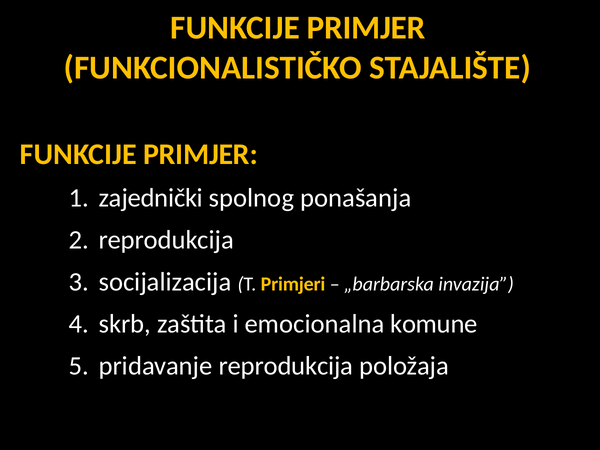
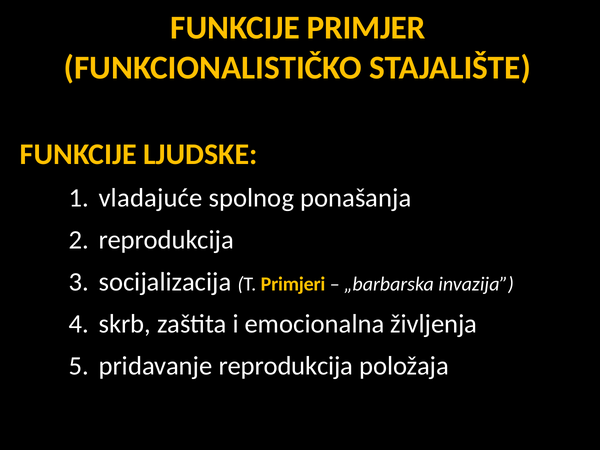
PRIMJER: PRIMJER -> LJUDSKE (200, 154)
zajednički: zajednički -> vladajuće (151, 198)
komune: komune -> življenja (434, 324)
